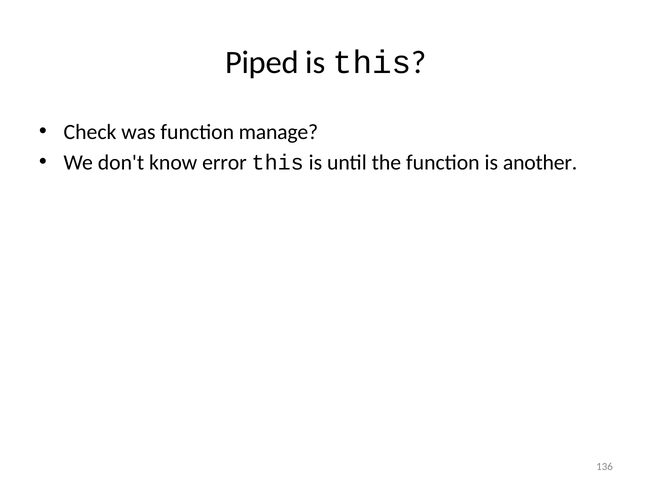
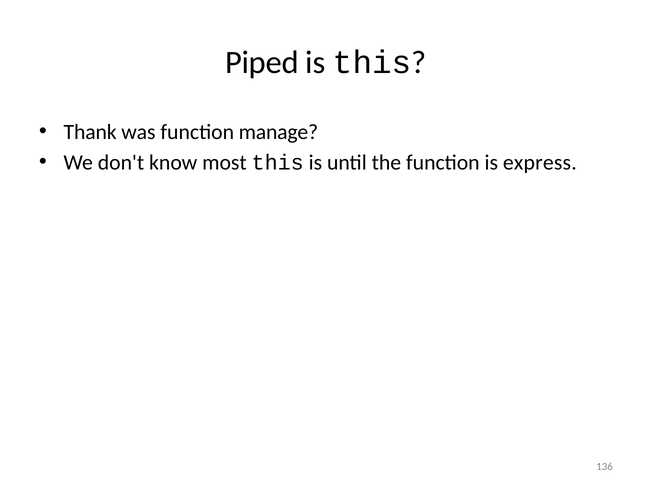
Check: Check -> Thank (90, 132)
error: error -> most (224, 162)
another: another -> express (540, 162)
